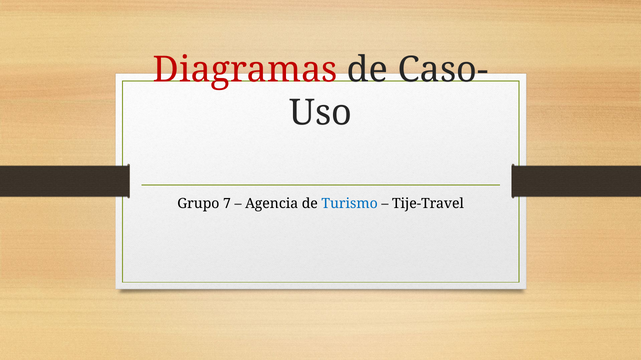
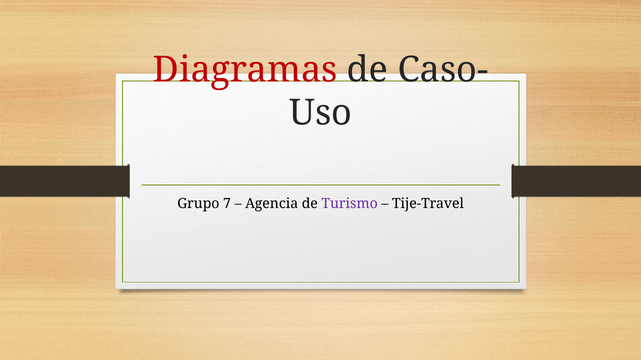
Turismo colour: blue -> purple (350, 204)
